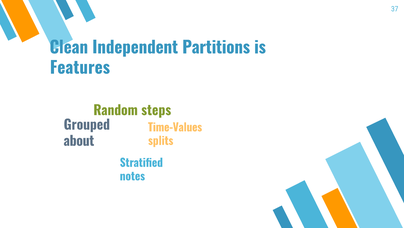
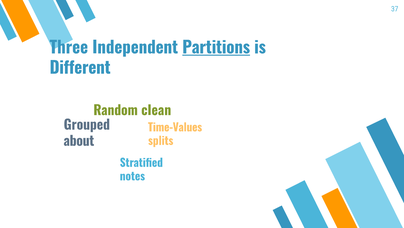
Clean: Clean -> Three (69, 48)
Partitions underline: none -> present (216, 48)
Features: Features -> Different (80, 68)
steps: steps -> clean (156, 110)
